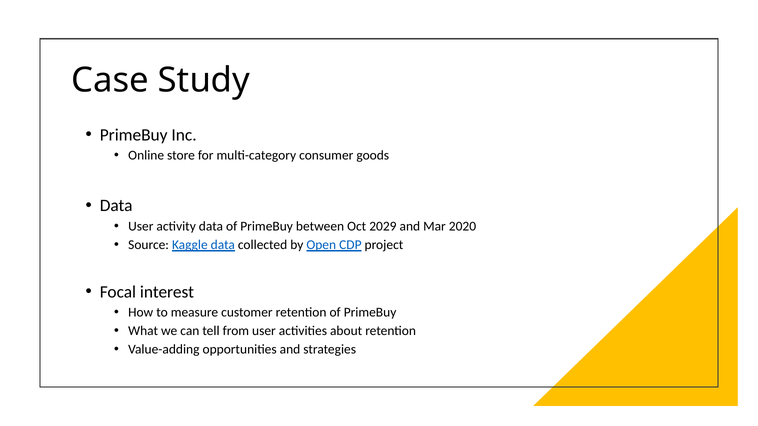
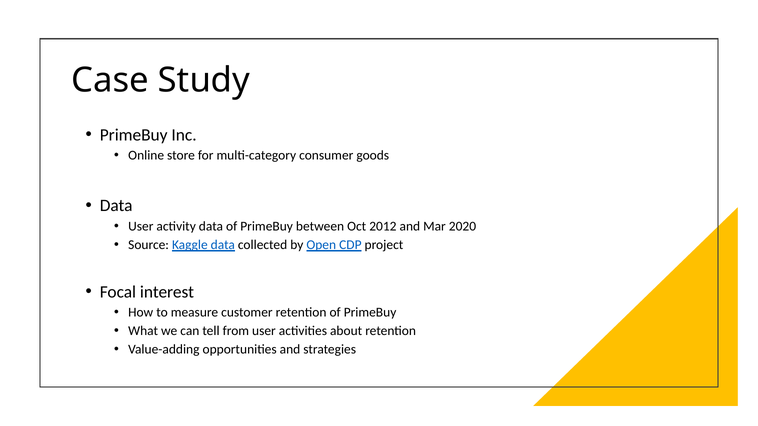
2029: 2029 -> 2012 (383, 226)
